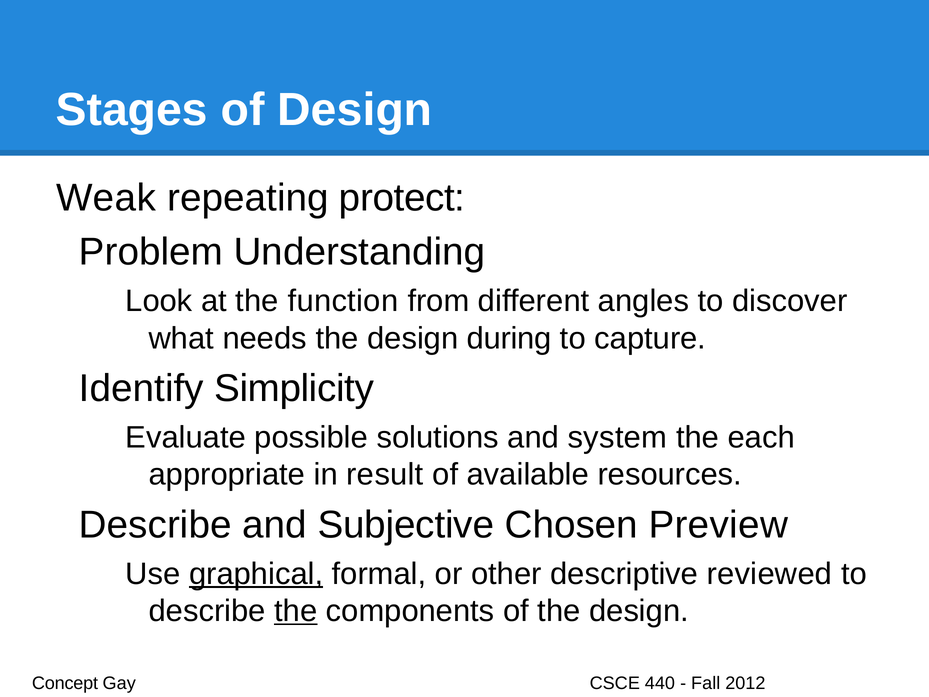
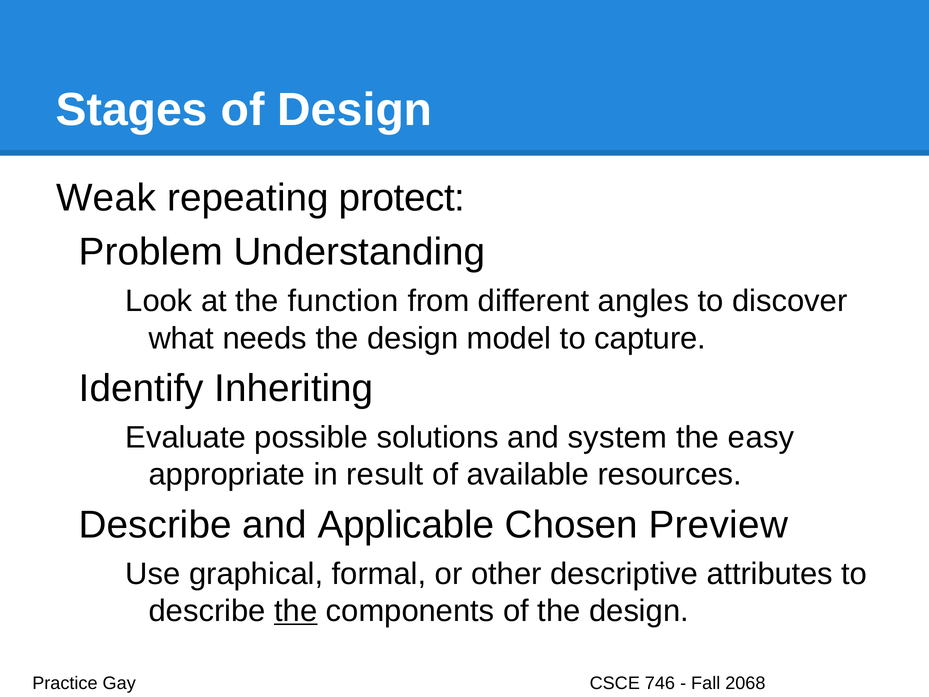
during: during -> model (509, 338)
Simplicity: Simplicity -> Inheriting (294, 388)
each: each -> easy (761, 437)
Subjective: Subjective -> Applicable (406, 525)
graphical underline: present -> none (256, 574)
reviewed: reviewed -> attributes (770, 574)
Concept: Concept -> Practice (65, 683)
440: 440 -> 746 (660, 683)
2012: 2012 -> 2068 (745, 683)
